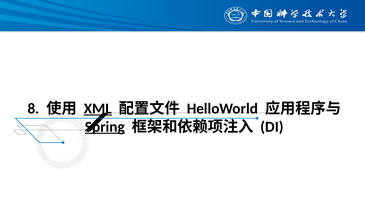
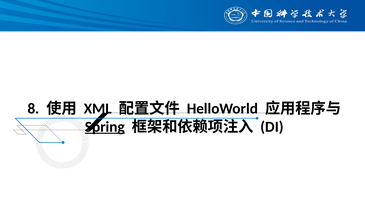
XML underline: present -> none (98, 109)
